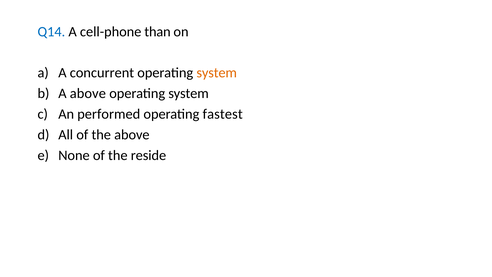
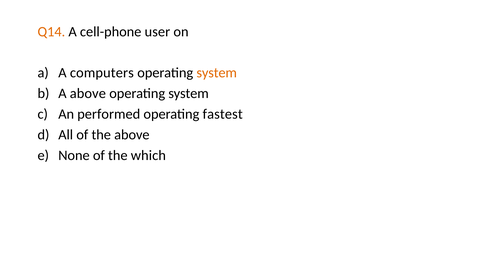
Q14 colour: blue -> orange (51, 32)
than: than -> user (157, 32)
concurrent: concurrent -> computers (102, 73)
reside: reside -> which (148, 155)
